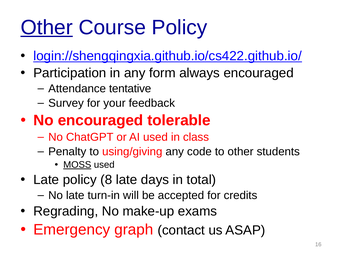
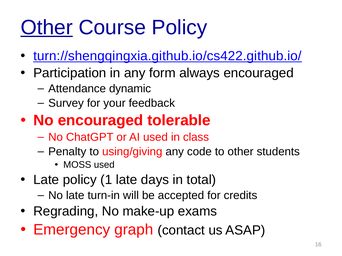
login://shengqingxia.github.io/cs422.github.io/: login://shengqingxia.github.io/cs422.github.io/ -> turn://shengqingxia.github.io/cs422.github.io/ (168, 56)
tentative: tentative -> dynamic (130, 89)
MOSS underline: present -> none (77, 165)
8: 8 -> 1 (106, 180)
